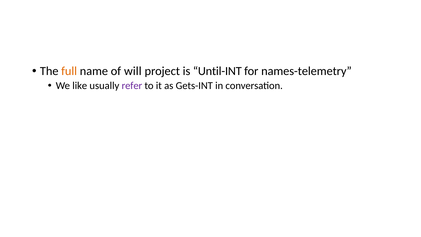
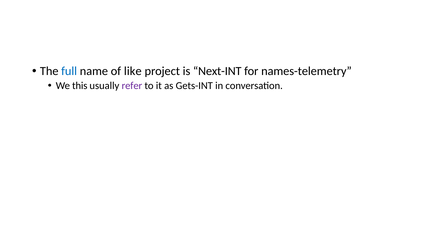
full colour: orange -> blue (69, 71)
will: will -> like (133, 71)
Until-INT: Until-INT -> Next-INT (217, 71)
like: like -> this (80, 86)
